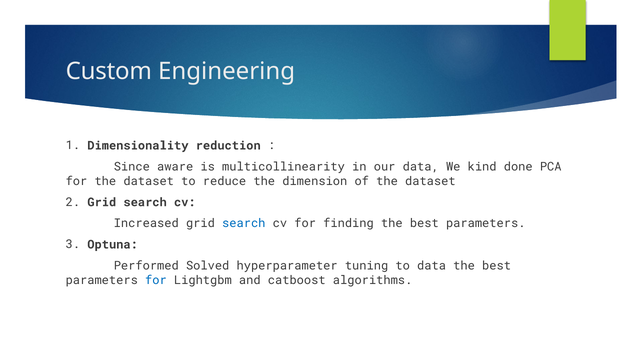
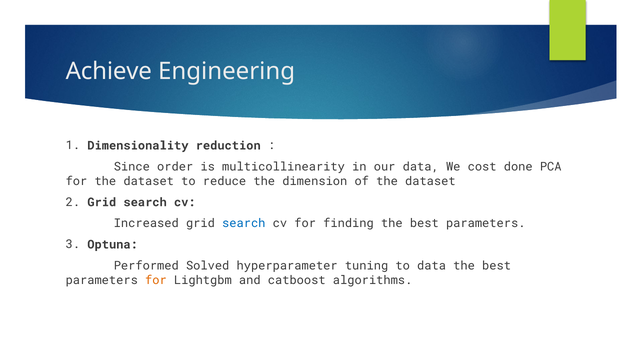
Custom: Custom -> Achieve (109, 72)
aware: aware -> order (175, 167)
kind: kind -> cost (482, 167)
for colour: blue -> orange (156, 280)
